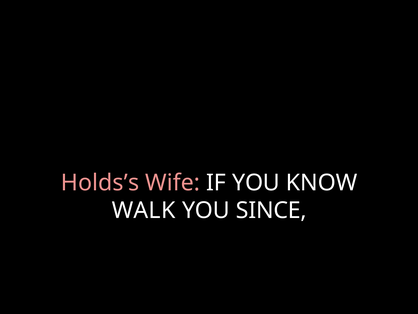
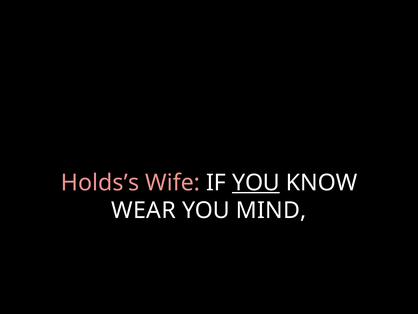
YOU underline: none -> present (256, 182)
WALK: WALK -> WEAR (144, 210)
SINCE: SINCE -> MIND (271, 210)
